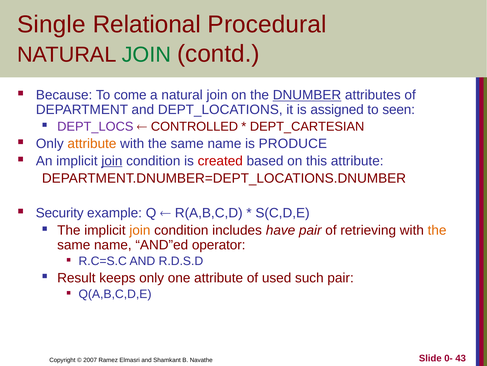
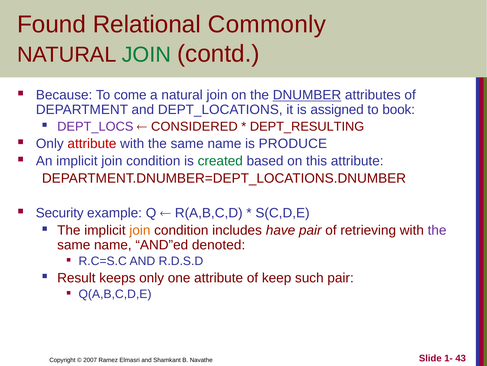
Single: Single -> Found (52, 24)
Procedural: Procedural -> Commonly (267, 24)
seen: seen -> book (399, 109)
CONTROLLED: CONTROLLED -> CONSIDERED (194, 126)
DEPT_CARTESIAN: DEPT_CARTESIAN -> DEPT_RESULTING (307, 126)
attribute colour: orange -> red (92, 143)
join underline: present -> none (112, 161)
created colour: red -> green (220, 161)
the colour: orange -> purple (437, 230)
operator: operator -> denoted (219, 244)
used: used -> keep (277, 277)
0-: 0- -> 1- (448, 358)
